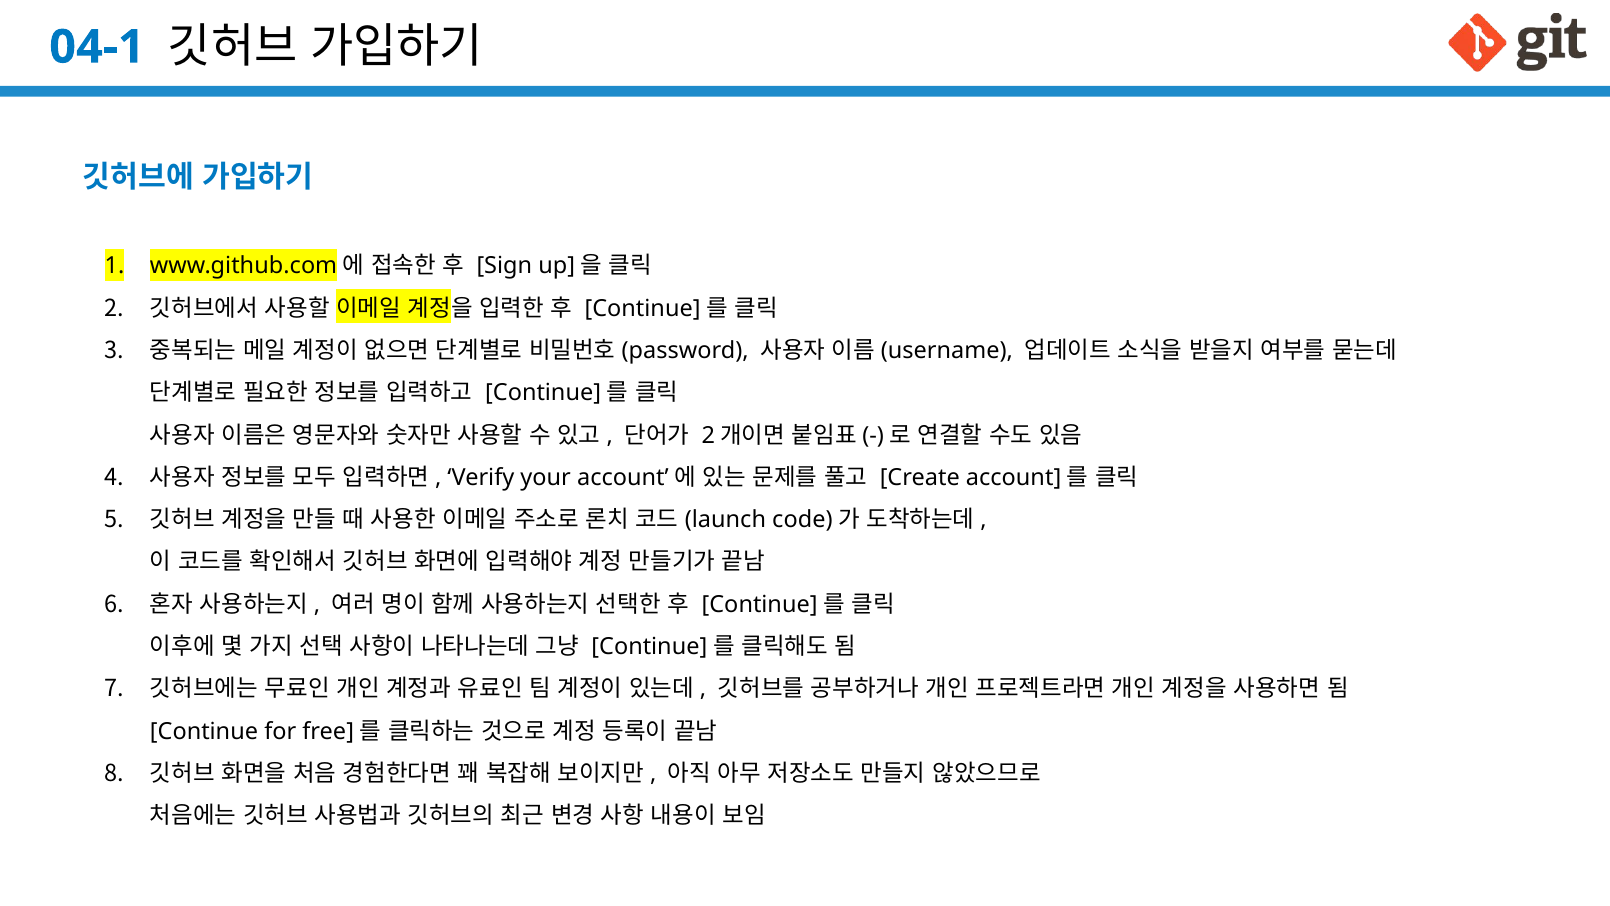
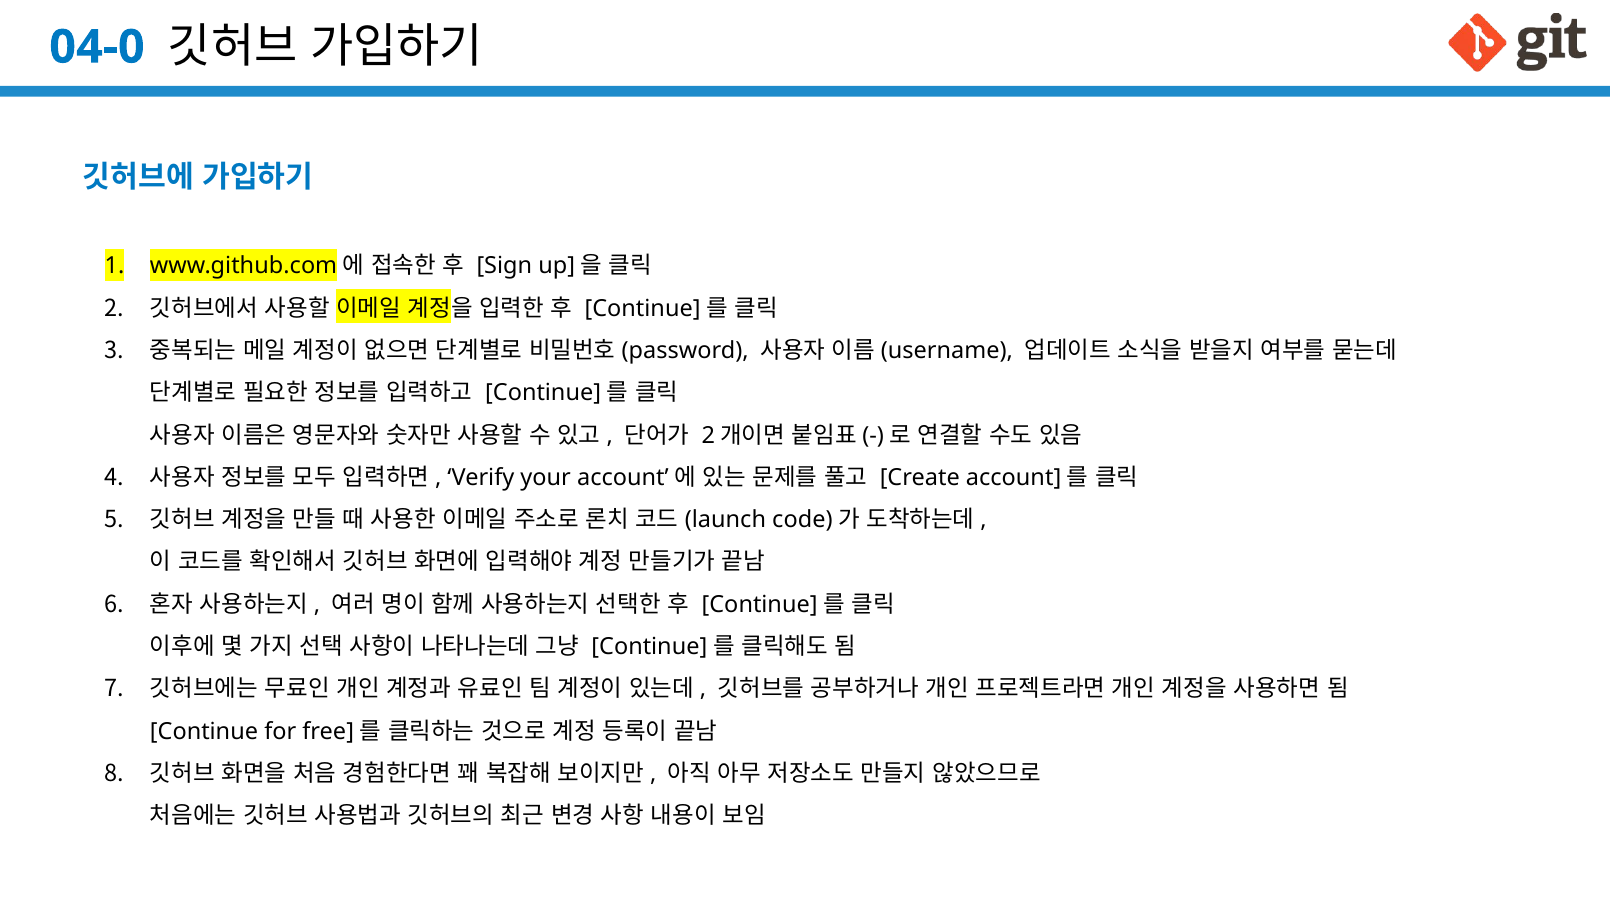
04-1: 04-1 -> 04-0 (97, 47)
